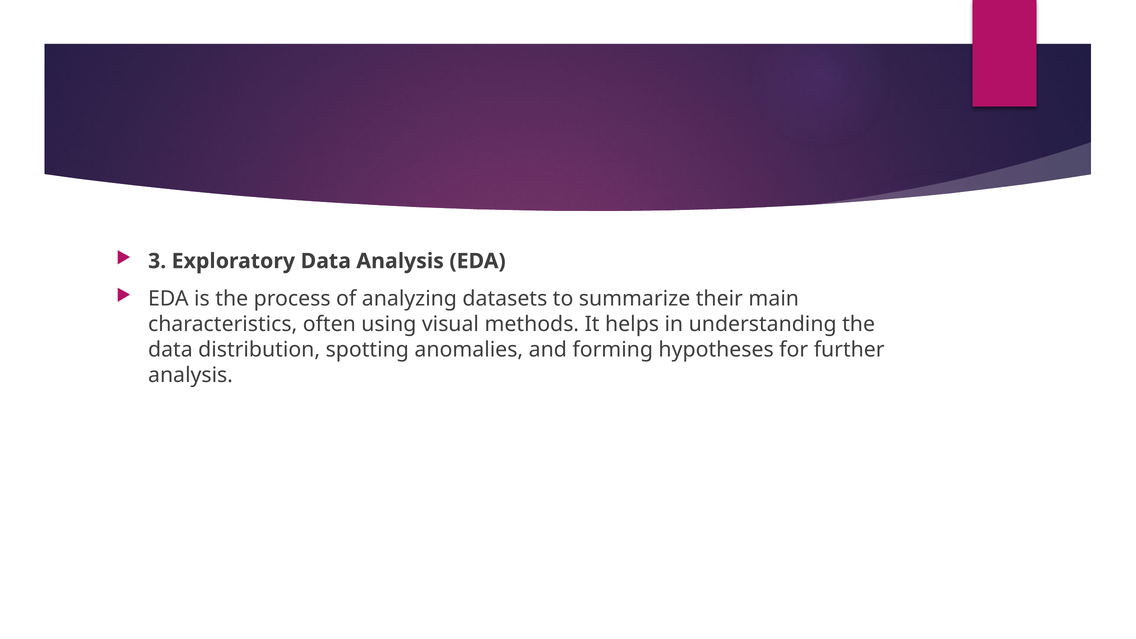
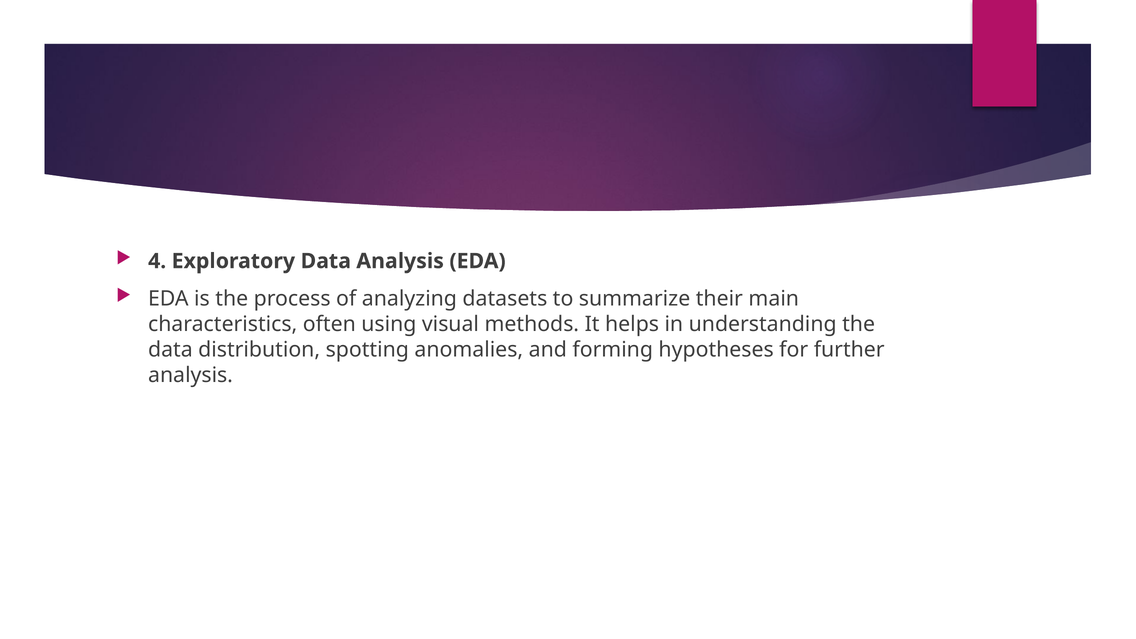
3: 3 -> 4 (157, 261)
